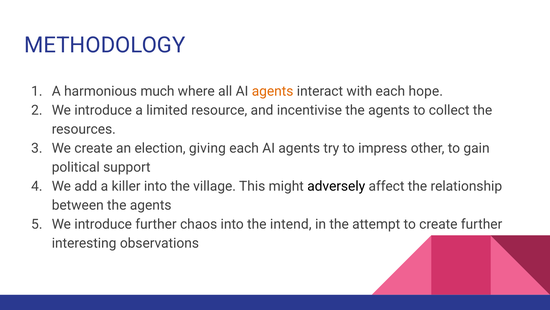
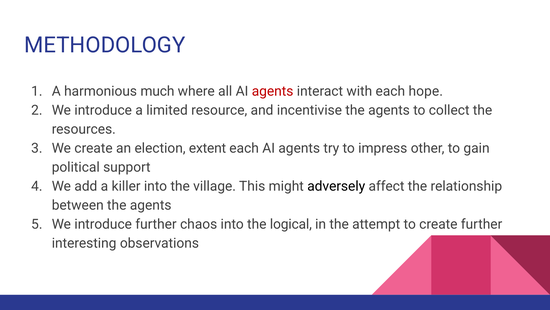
agents colour: orange -> red (273, 91)
giving: giving -> extent (208, 148)
intend: intend -> logical (291, 224)
